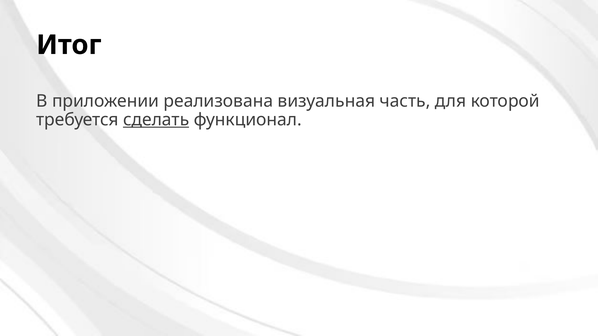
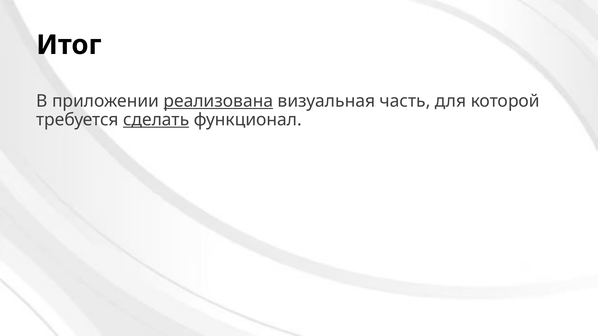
реализована underline: none -> present (218, 101)
